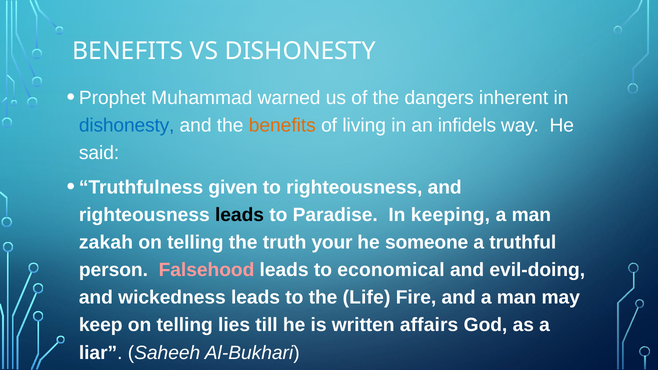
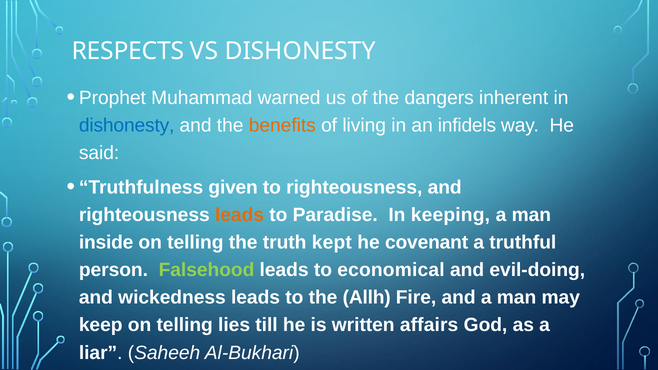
BENEFITS: BENEFITS -> RESPECTS (128, 51)
leads colour: black -> orange (240, 215)
zakah: zakah -> inside (106, 243)
your: your -> kept (332, 243)
someone: someone -> covenant (427, 243)
Falsehood colour: pink -> light green (206, 270)
Life: Life -> Allh (367, 298)
